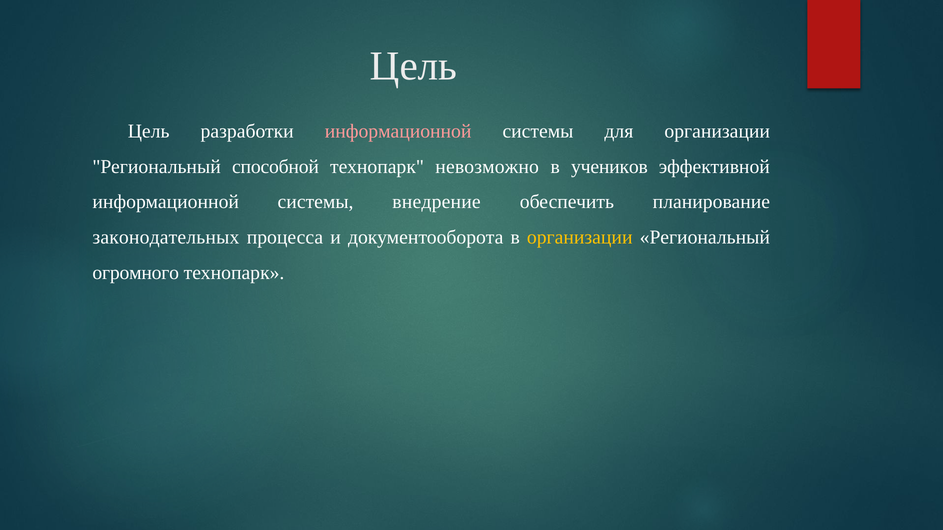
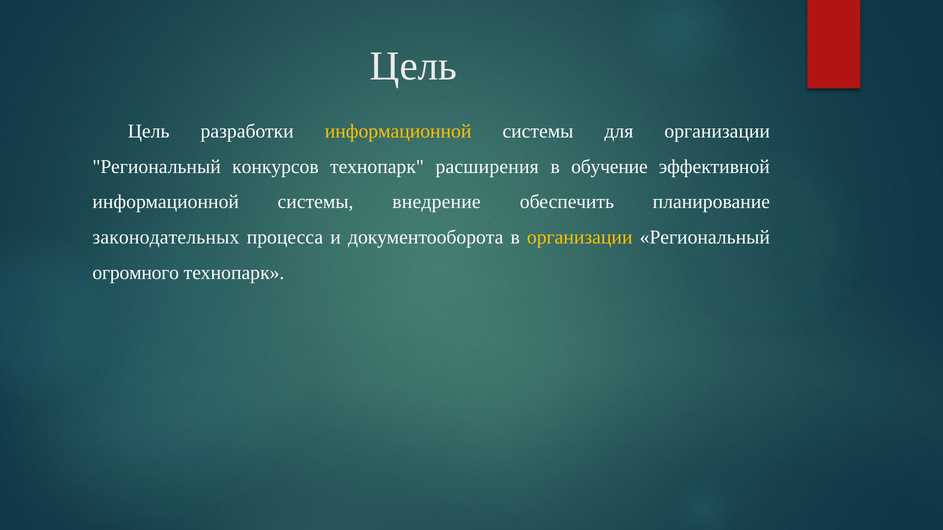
информационной colour: pink -> yellow (398, 131)
способной: способной -> конкурсов (275, 167)
невозможно: невозможно -> расширения (487, 167)
учеников: учеников -> обучение (609, 167)
